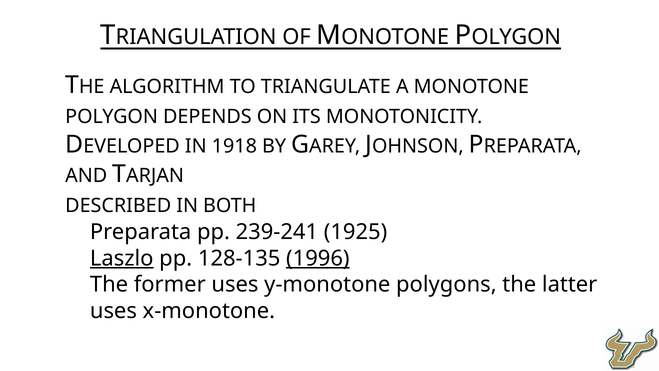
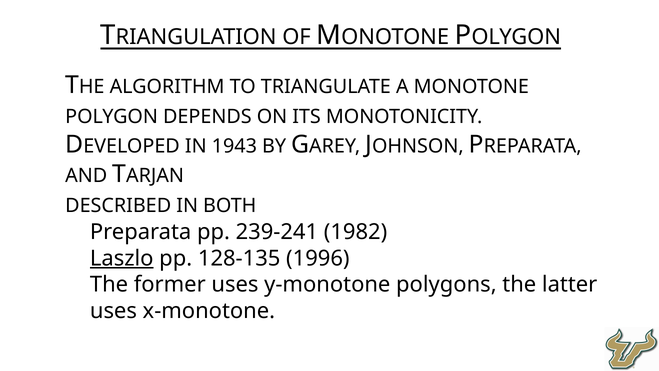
1918: 1918 -> 1943 (234, 146)
1925: 1925 -> 1982 (356, 232)
1996 underline: present -> none (318, 258)
